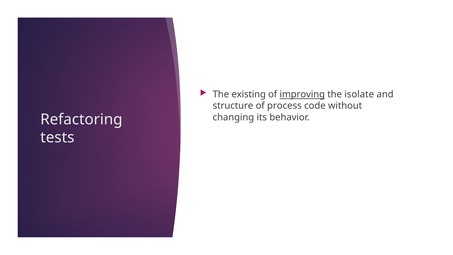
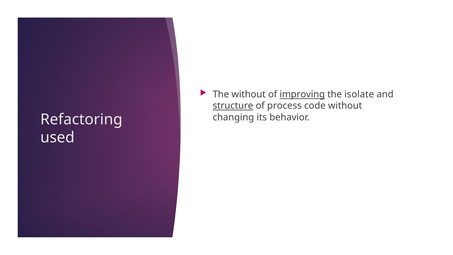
The existing: existing -> without (249, 94)
structure underline: none -> present (233, 106)
tests: tests -> used (57, 138)
